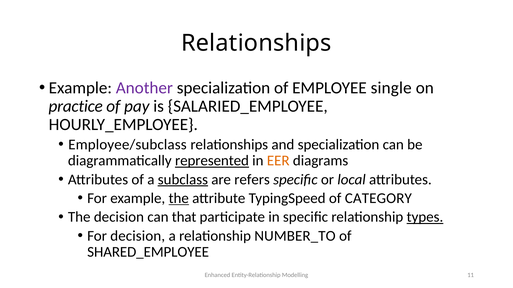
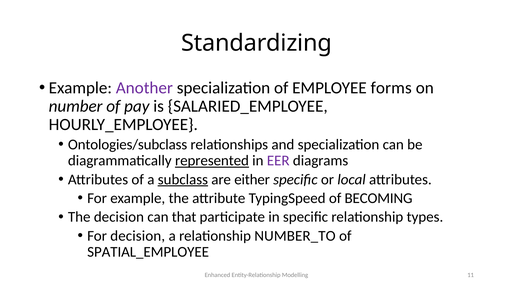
Relationships: Relationships -> Standardizing (256, 43)
single: single -> forms (391, 88)
practice: practice -> number (76, 106)
Employee/subclass: Employee/subclass -> Ontologies/subclass (128, 145)
EER colour: orange -> purple (278, 161)
refers: refers -> either (252, 180)
the underline: present -> none (179, 199)
CATEGORY: CATEGORY -> BECOMING (378, 199)
types underline: present -> none (425, 217)
SHARED_EMPLOYEE: SHARED_EMPLOYEE -> SPATIAL_EMPLOYEE (148, 252)
